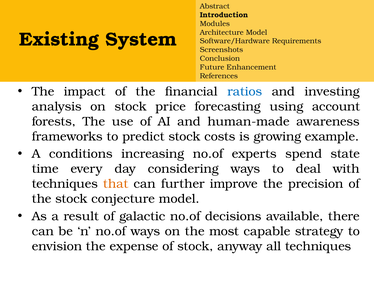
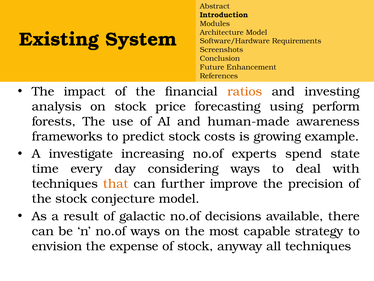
ratios colour: blue -> orange (245, 91)
account: account -> perform (336, 106)
conditions: conditions -> investigate (81, 154)
